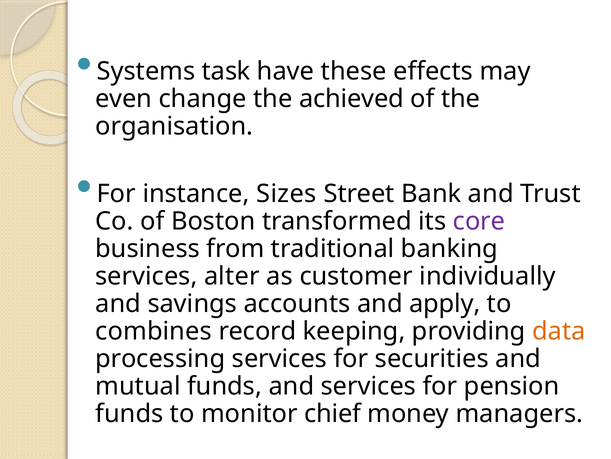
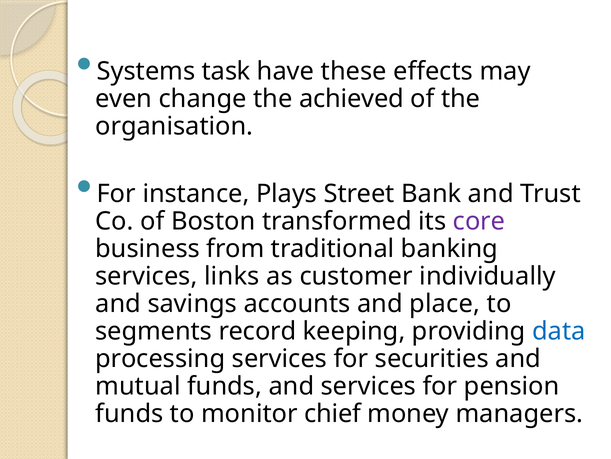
Sizes: Sizes -> Plays (287, 193)
alter: alter -> links (232, 276)
apply: apply -> place (445, 303)
combines: combines -> segments (154, 331)
data colour: orange -> blue (559, 331)
